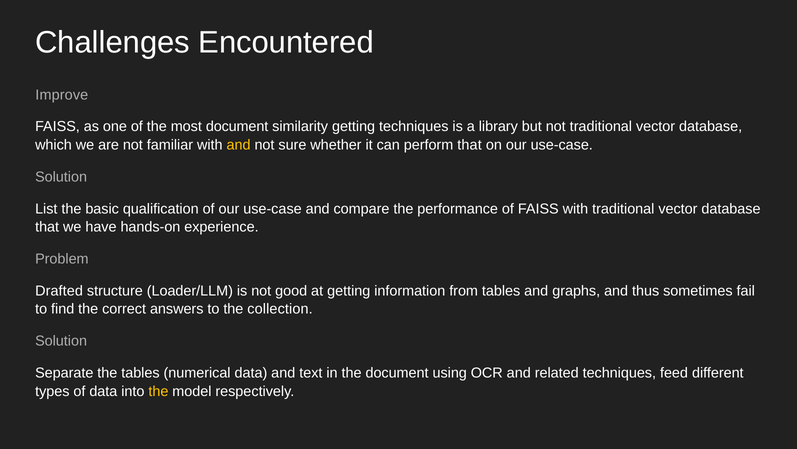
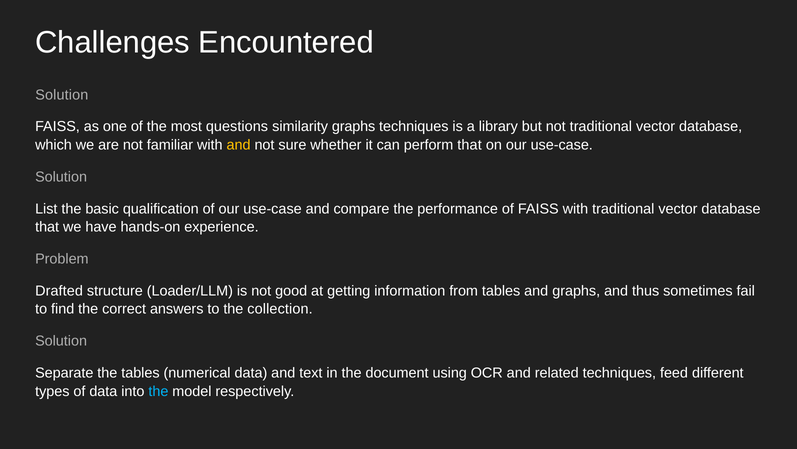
Improve: Improve -> Solution (62, 95)
most document: document -> questions (237, 127)
similarity getting: getting -> graphs (354, 127)
the colour: yellow -> light blue (158, 391)
